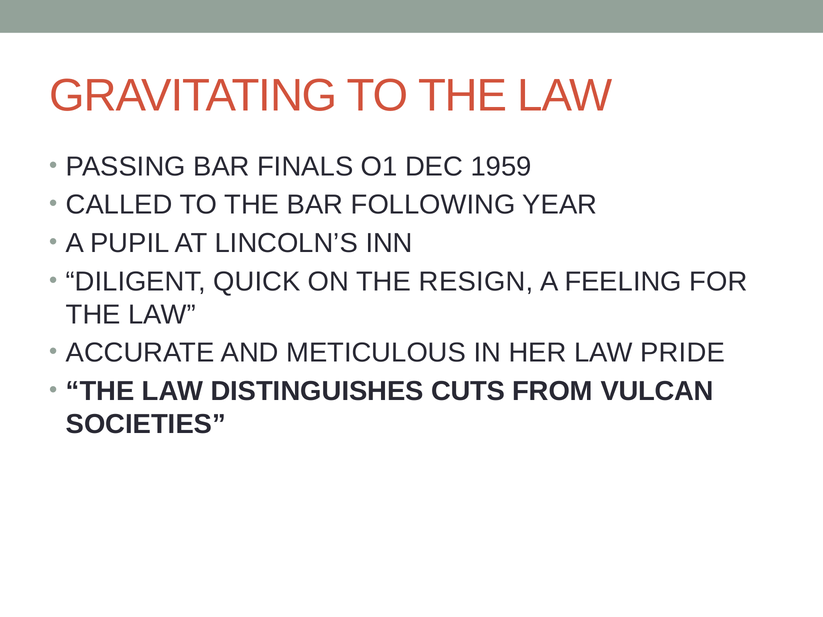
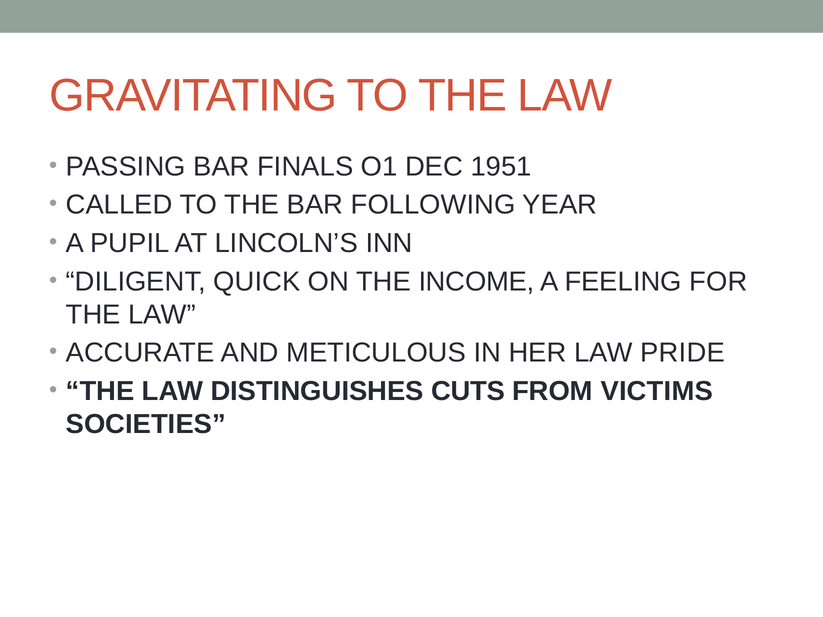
1959: 1959 -> 1951 (501, 167)
RESIGN: RESIGN -> INCOME (476, 282)
VULCAN: VULCAN -> VICTIMS (657, 391)
